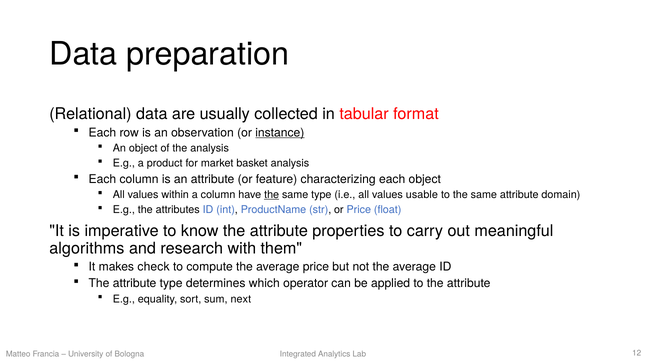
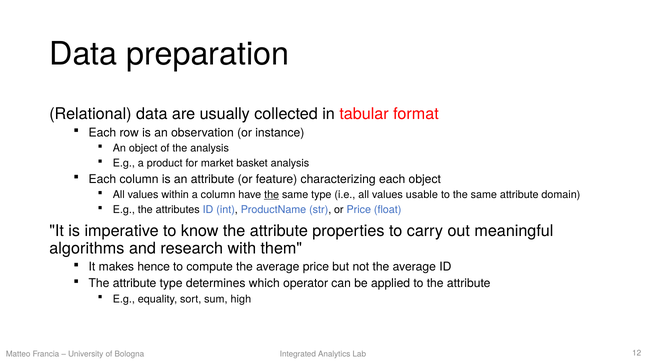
instance underline: present -> none (280, 133)
check: check -> hence (154, 267)
next: next -> high (241, 299)
